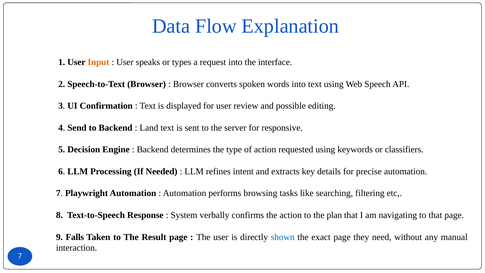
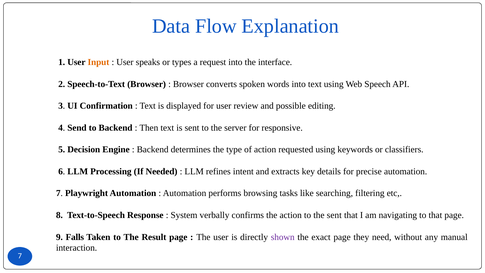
Land: Land -> Then (149, 128)
the plan: plan -> sent (334, 215)
shown colour: blue -> purple (283, 237)
